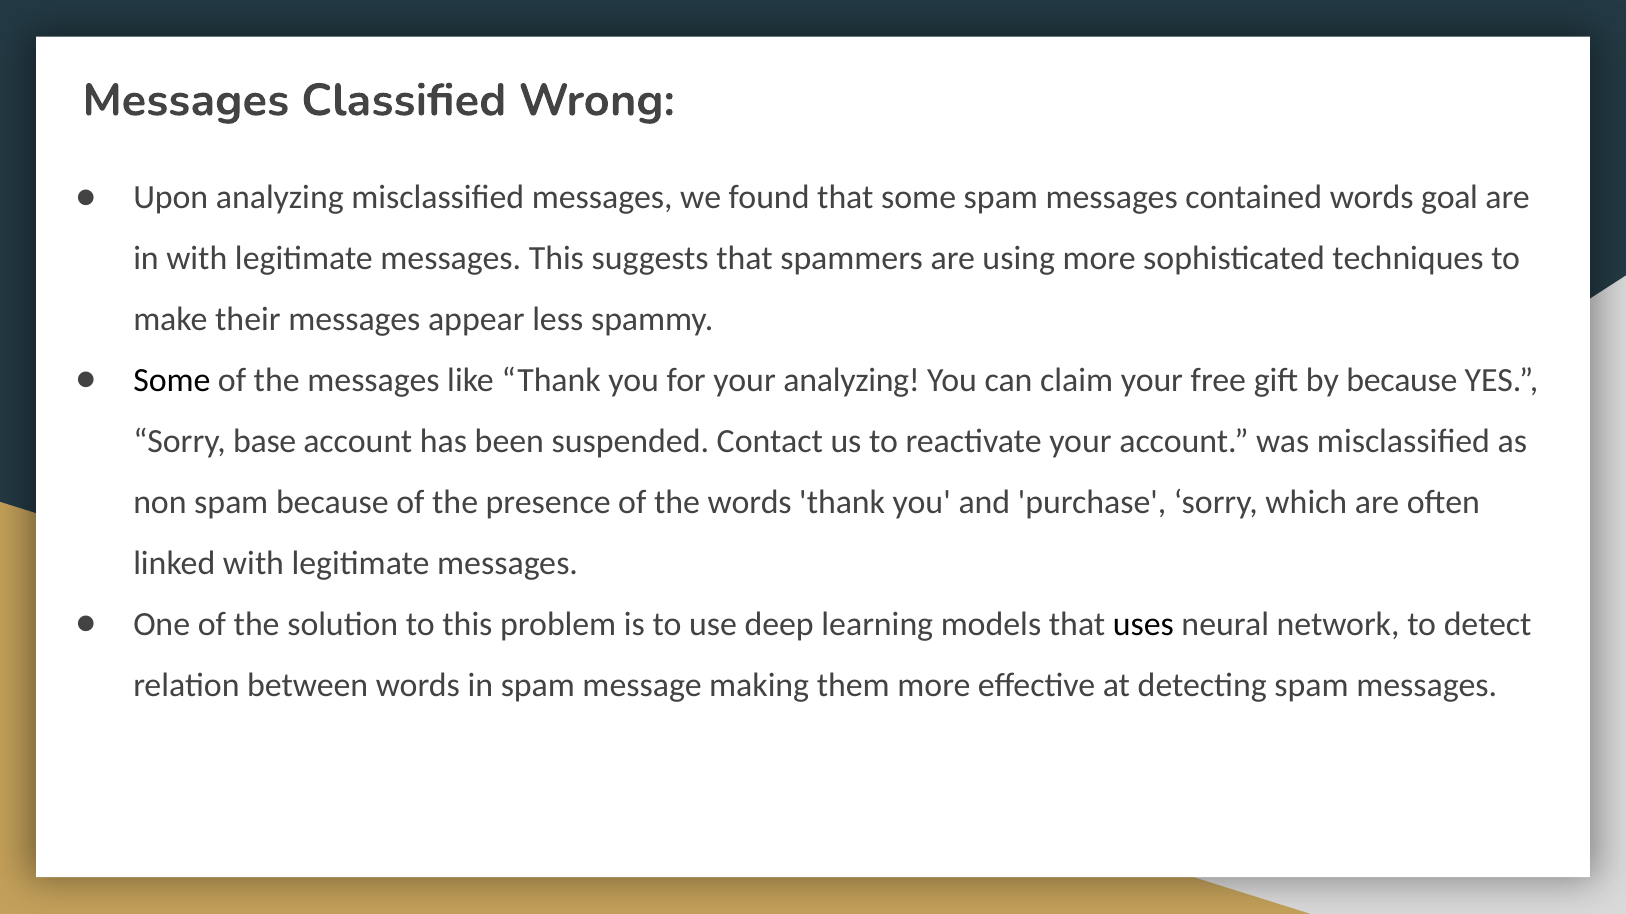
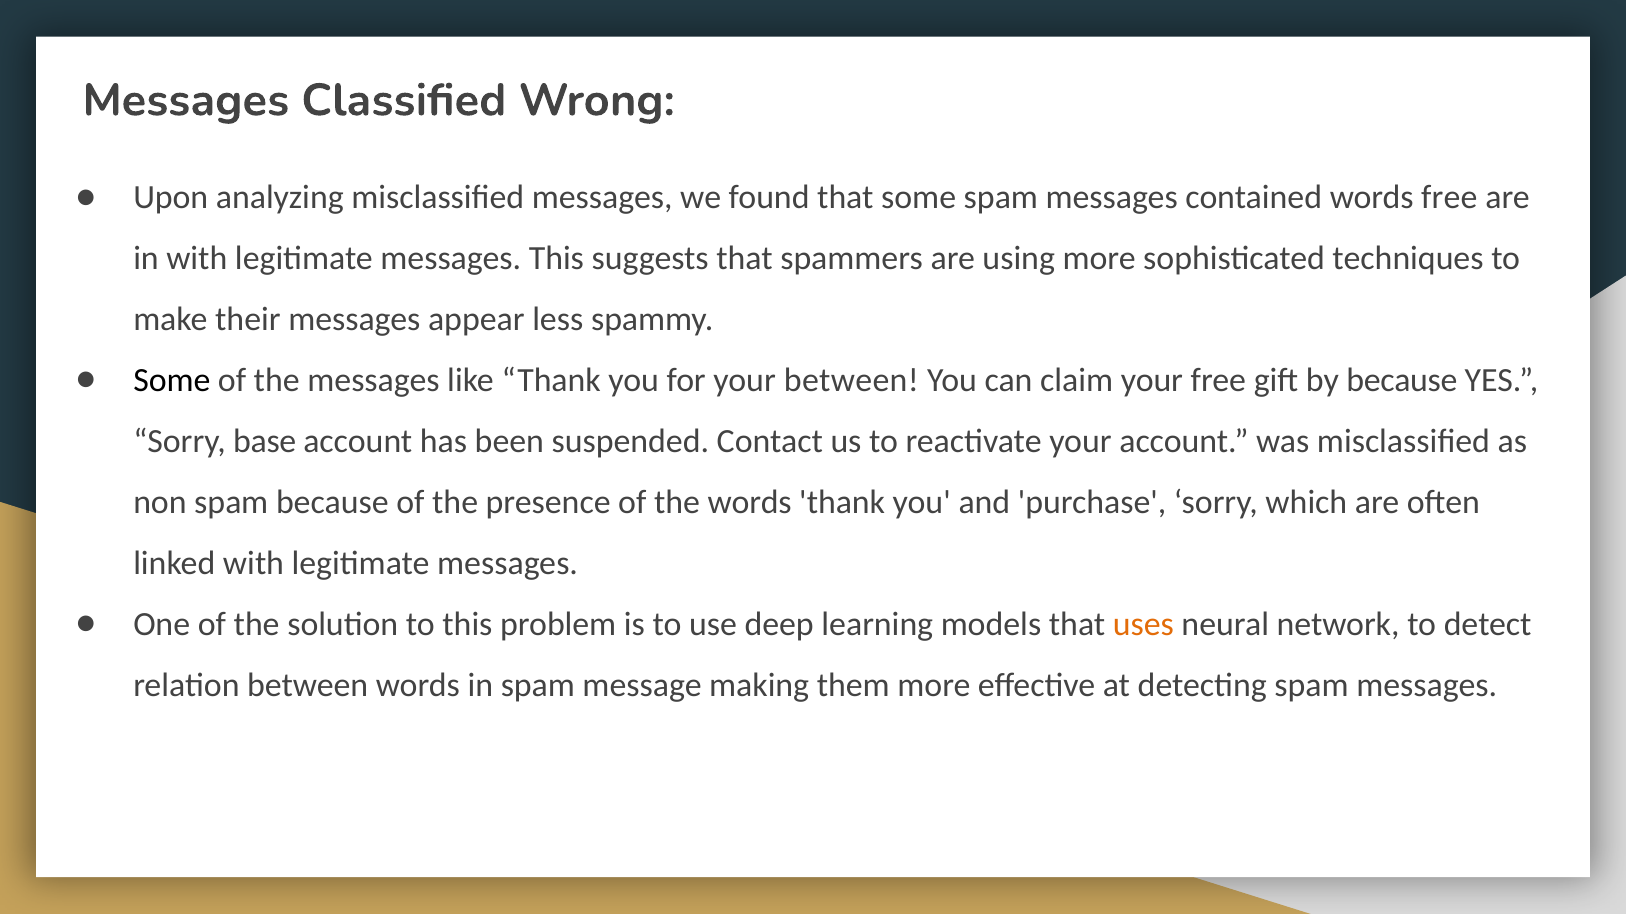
words goal: goal -> free (1449, 198)
your analyzing: analyzing -> between (851, 381)
uses colour: black -> orange (1143, 625)
